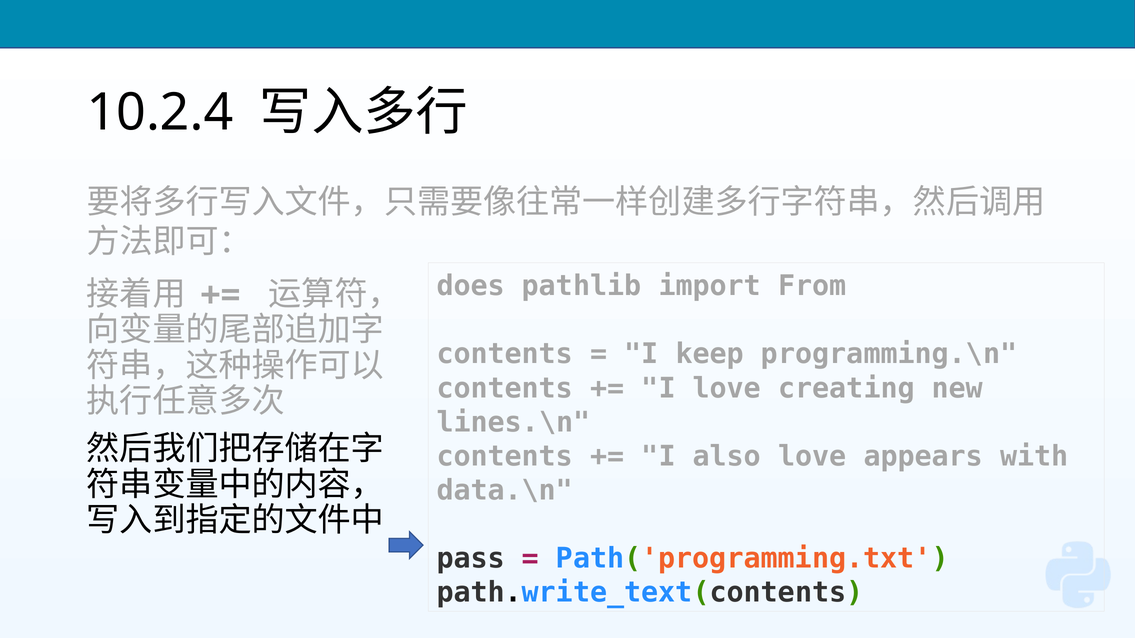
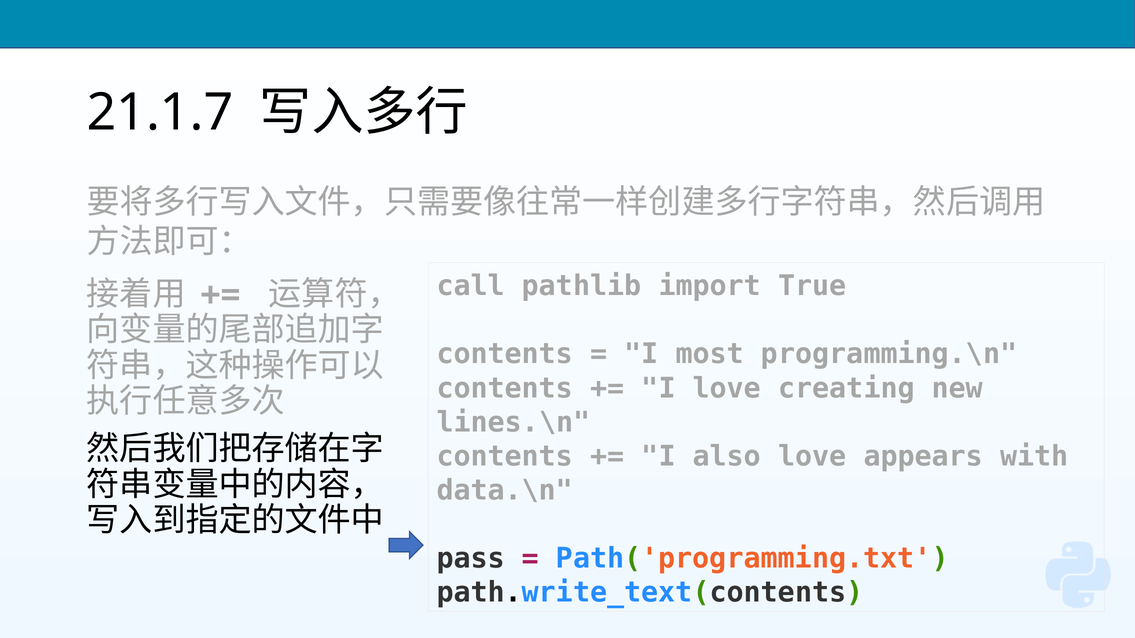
10.2.4: 10.2.4 -> 21.1.7 (160, 112)
does: does -> call (471, 286)
From: From -> True (812, 286)
keep: keep -> most (710, 354)
